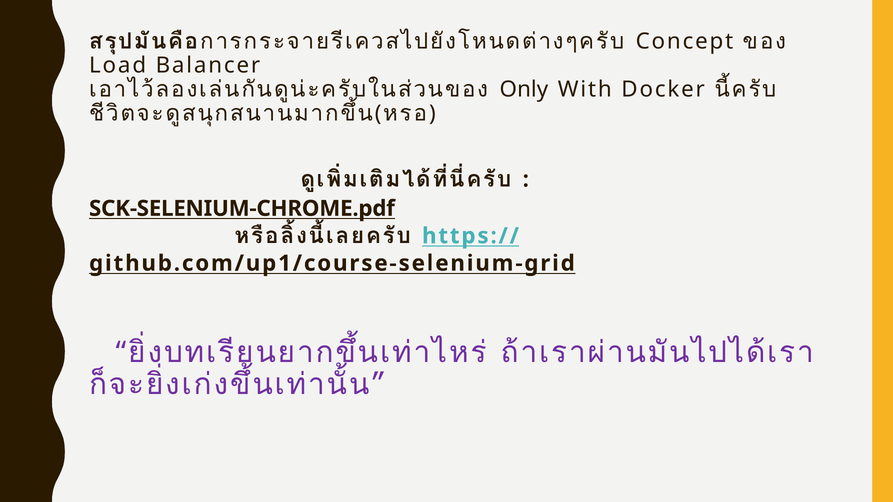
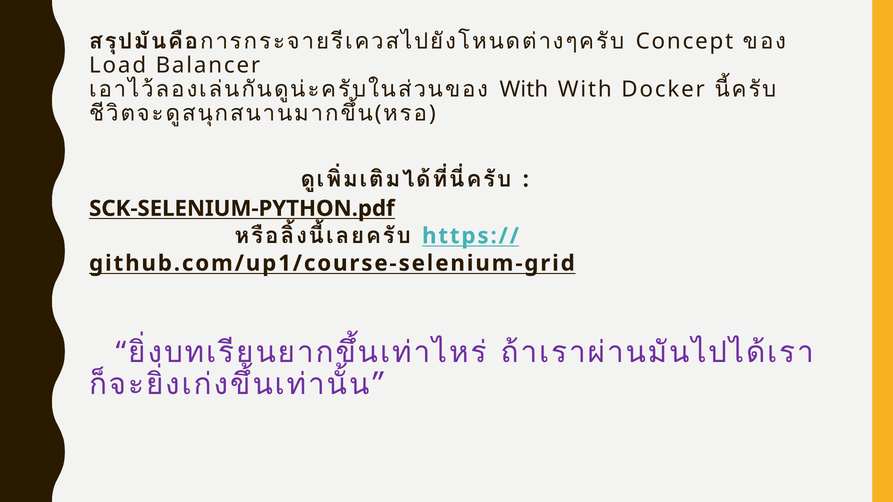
Only: Only -> With (524, 89)
SCK-SELENIUM-CHROME.pdf: SCK-SELENIUM-CHROME.pdf -> SCK-SELENIUM-PYTHON.pdf (242, 209)
